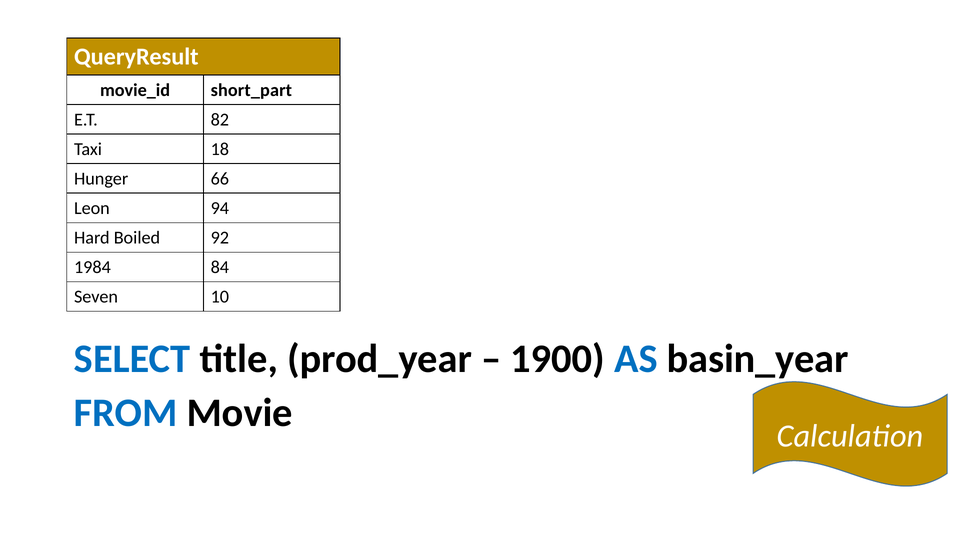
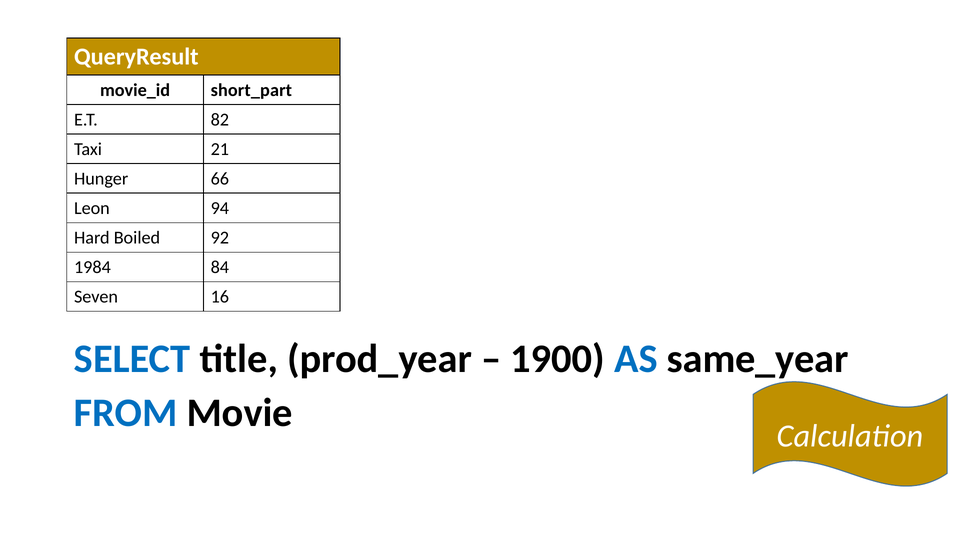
18: 18 -> 21 (220, 149)
10: 10 -> 16 (220, 297)
basin_year: basin_year -> same_year (758, 359)
